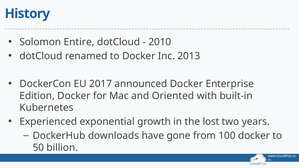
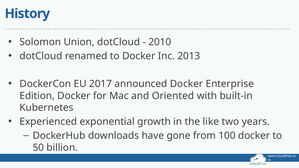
Entire: Entire -> Union (79, 42)
lost: lost -> like (211, 122)
